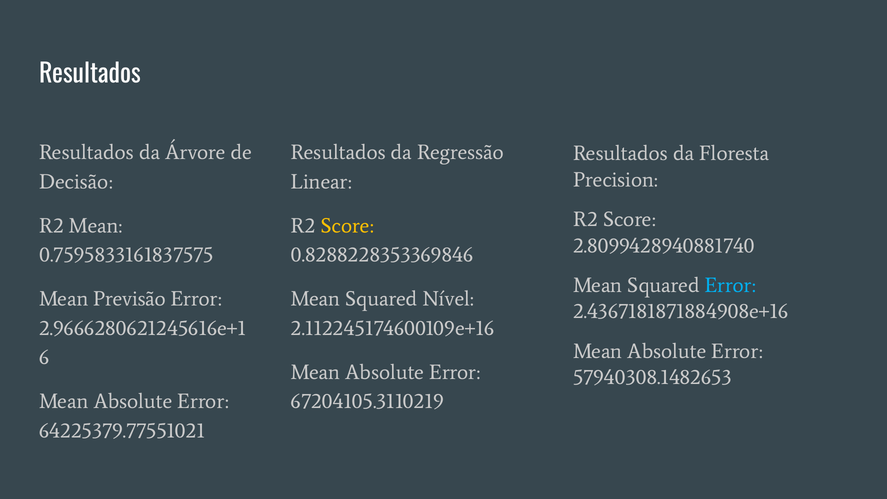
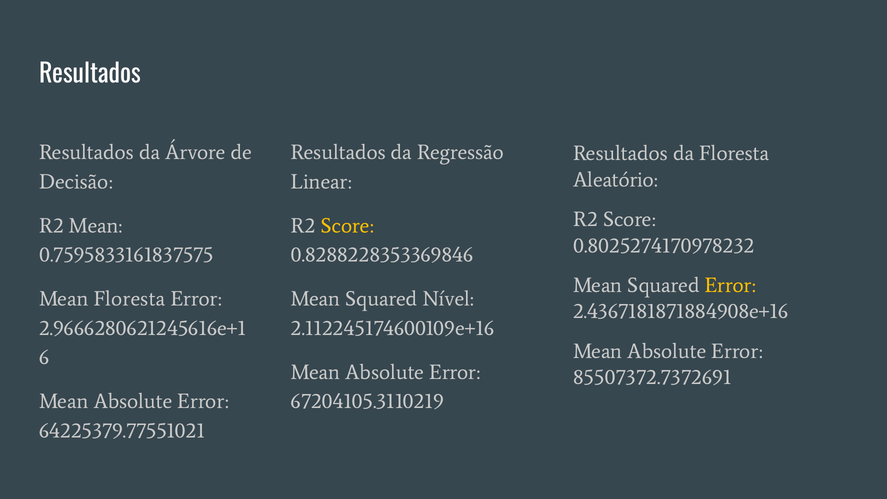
Precision: Precision -> Aleatório (616, 180)
2.8099428940881740: 2.8099428940881740 -> 0.8025274170978232 (664, 246)
Error colour: light blue -> yellow (730, 285)
Mean Previsão: Previsão -> Floresta (129, 299)
57940308.1482653: 57940308.1482653 -> 85507372.7372691 (652, 377)
